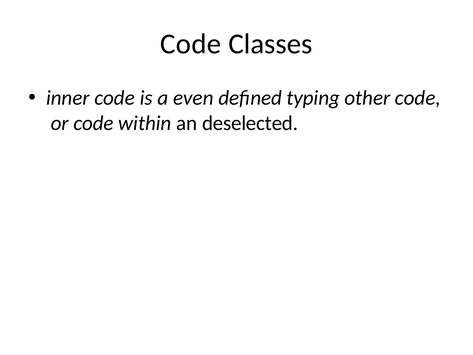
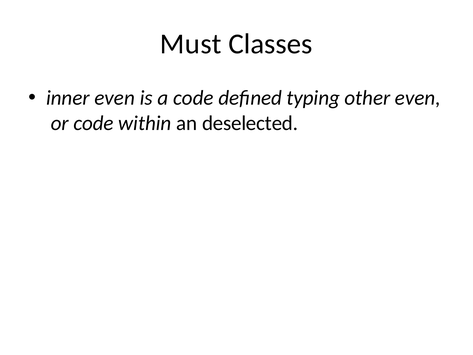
Code: Code -> Must (191, 44)
inner code: code -> even (115, 98)
a even: even -> code (193, 98)
other code: code -> even (418, 98)
